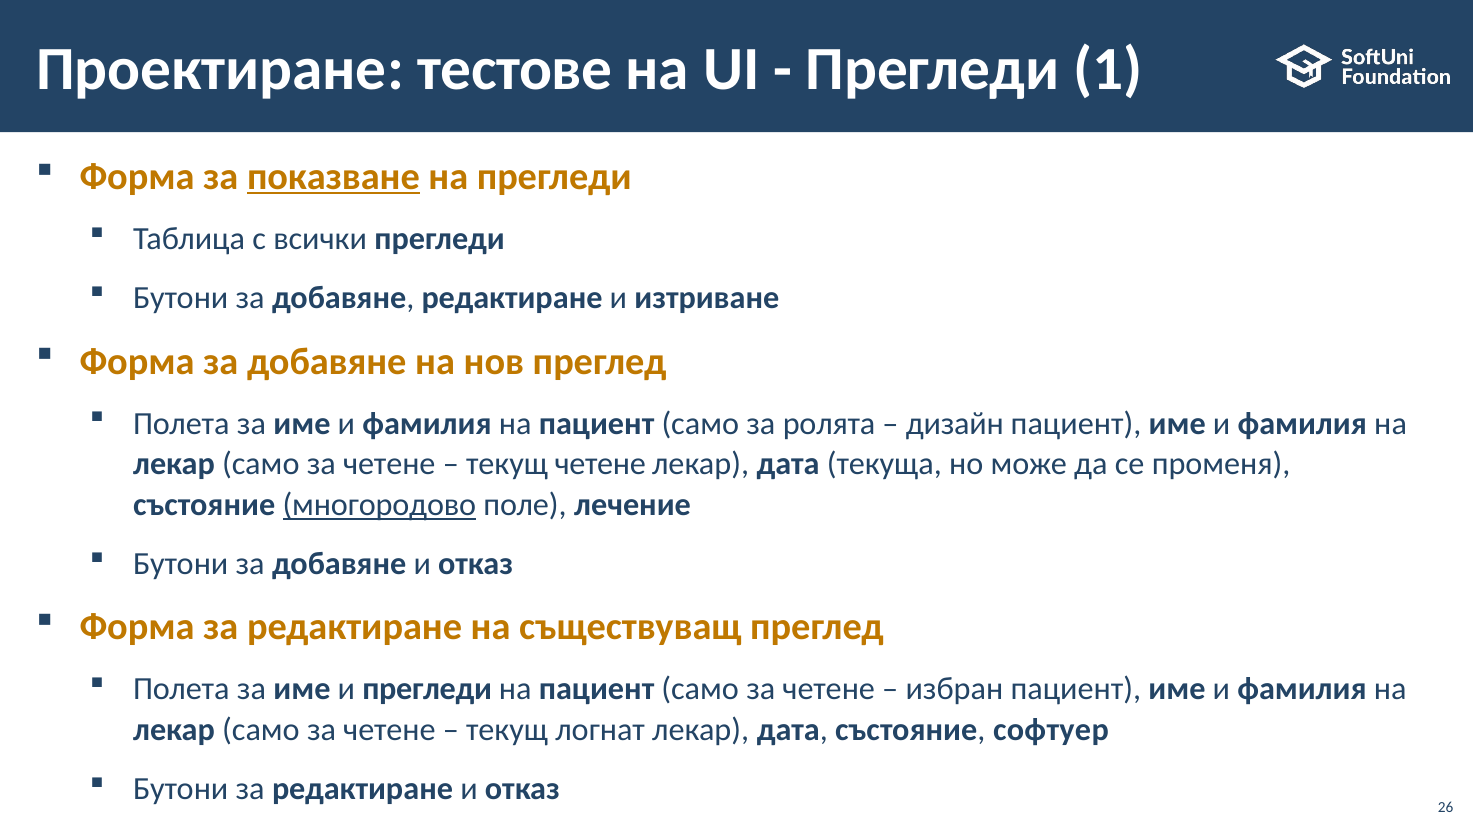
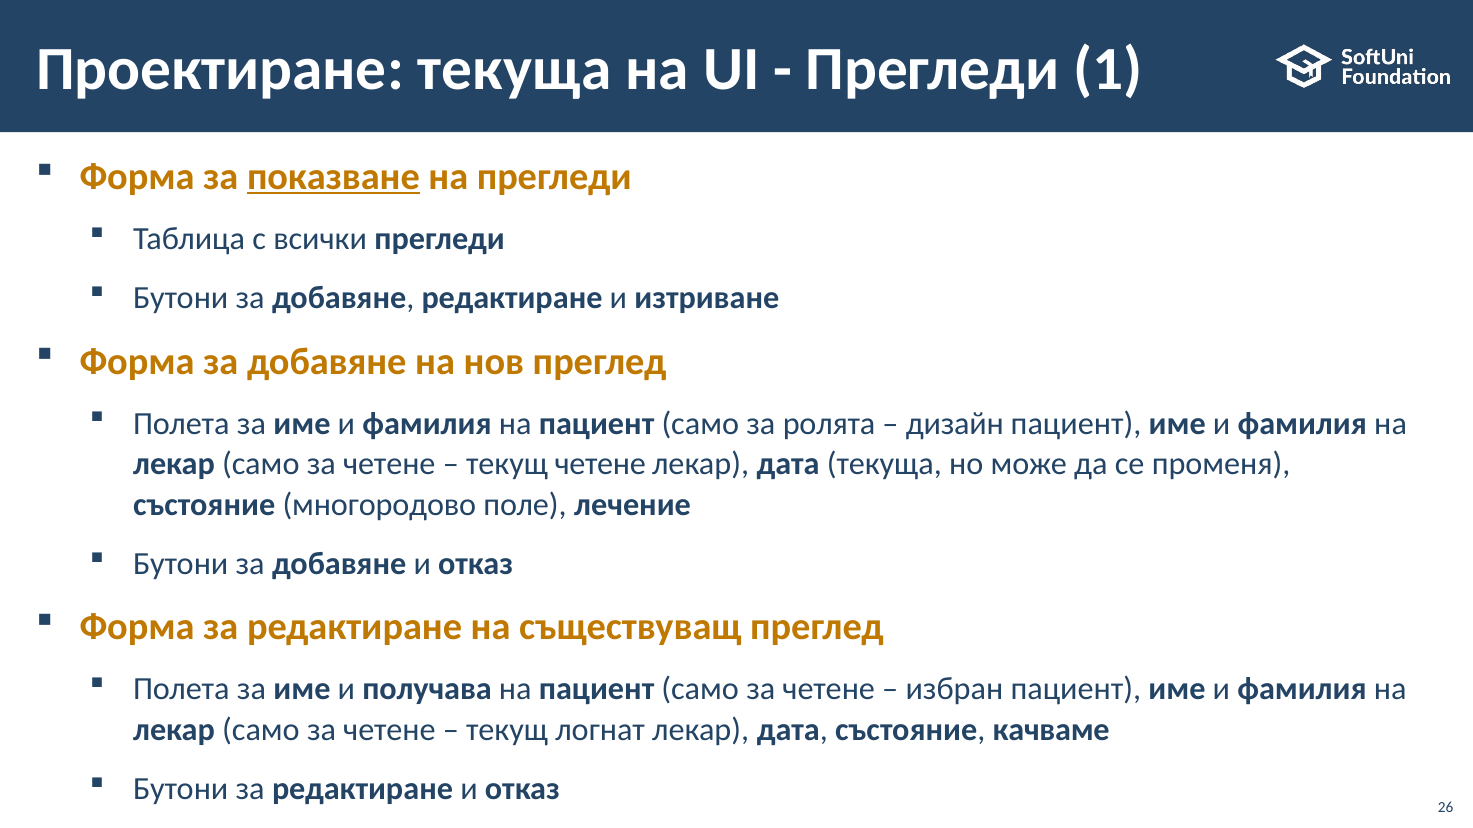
Проектиране тестове: тестове -> текуща (515, 70)
многородово underline: present -> none (379, 505)
и прегледи: прегледи -> получава (427, 690)
софтуер: софтуер -> качваме (1051, 730)
